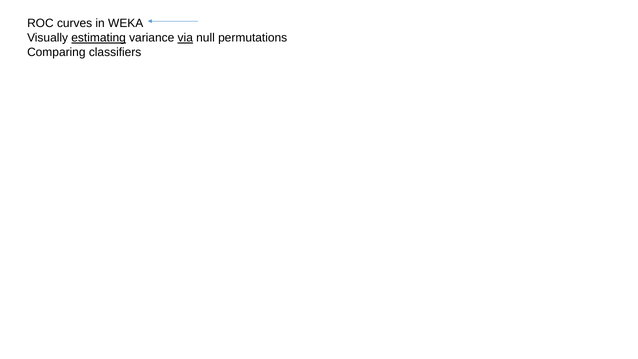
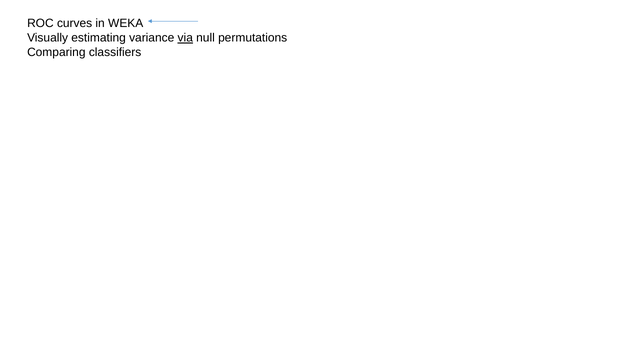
estimating underline: present -> none (99, 38)
